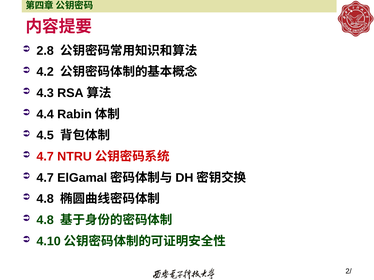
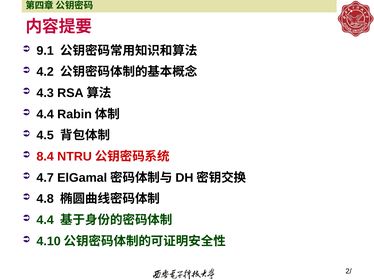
2.8: 2.8 -> 9.1 (45, 51)
4.7: 4.7 -> 8.4 (45, 157)
4.8: 4.8 -> 4.4 (45, 220)
